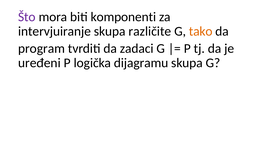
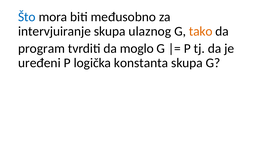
Što colour: purple -> blue (27, 17)
komponenti: komponenti -> međusobno (123, 17)
različite: različite -> ulaznog (150, 31)
zadaci: zadaci -> moglo (137, 49)
dijagramu: dijagramu -> konstanta (141, 63)
